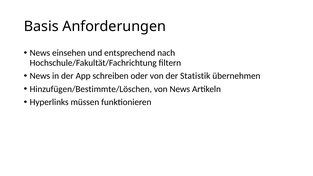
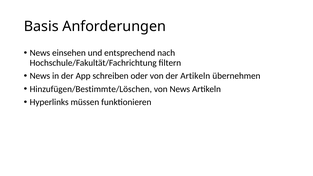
der Statistik: Statistik -> Artikeln (195, 76)
